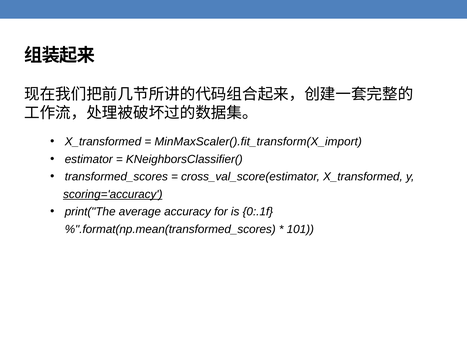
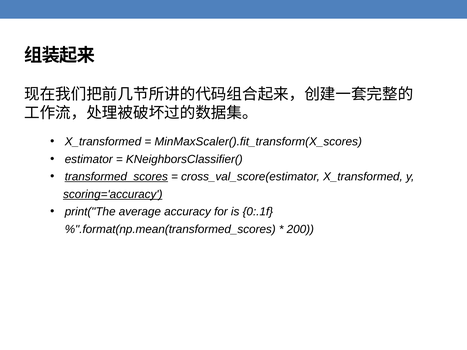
MinMaxScaler().fit_transform(X_import: MinMaxScaler().fit_transform(X_import -> MinMaxScaler().fit_transform(X_scores (258, 142)
transformed_scores underline: none -> present (116, 177)
101: 101 -> 200 (300, 229)
